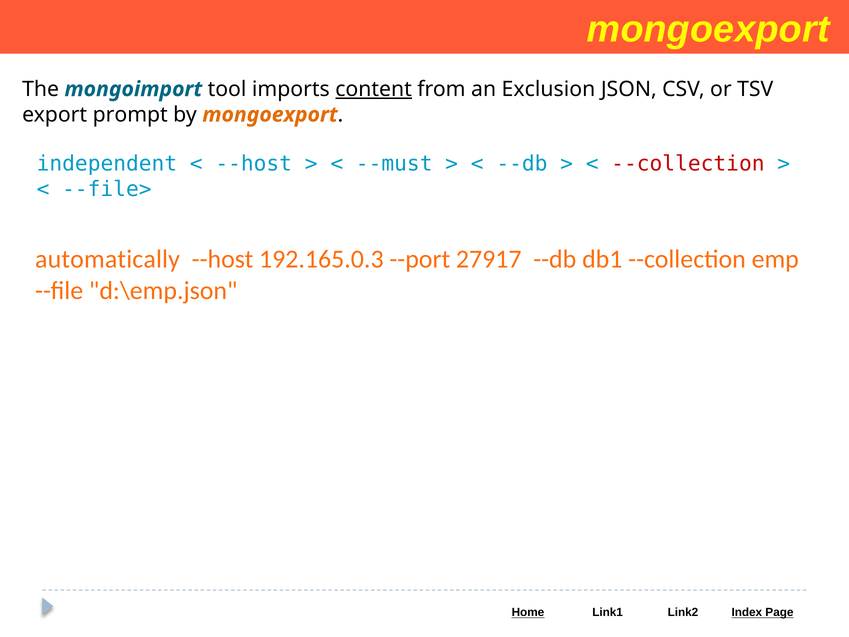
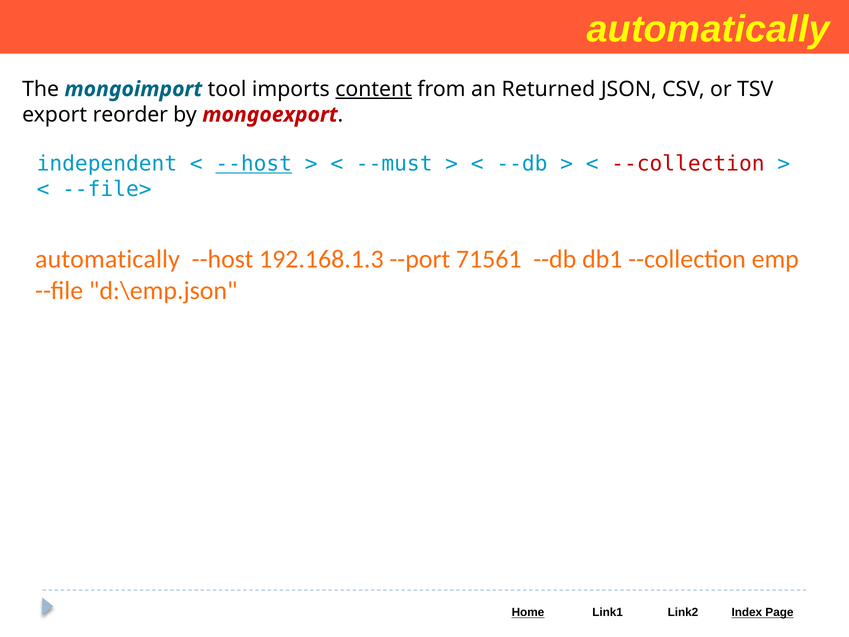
mongoexport: mongoexport -> automatically (708, 29)
Exclusion: Exclusion -> Returned (548, 89)
prompt: prompt -> reorder (130, 115)
mongoexport colour: orange -> red (270, 115)
--host underline: none -> present (254, 164)
192.165.0.3: 192.165.0.3 -> 192.168.1.3 (321, 259)
27917: 27917 -> 71561 (489, 259)
